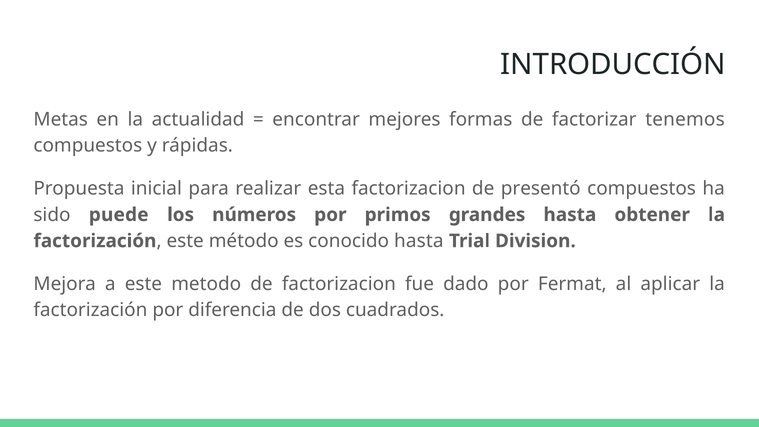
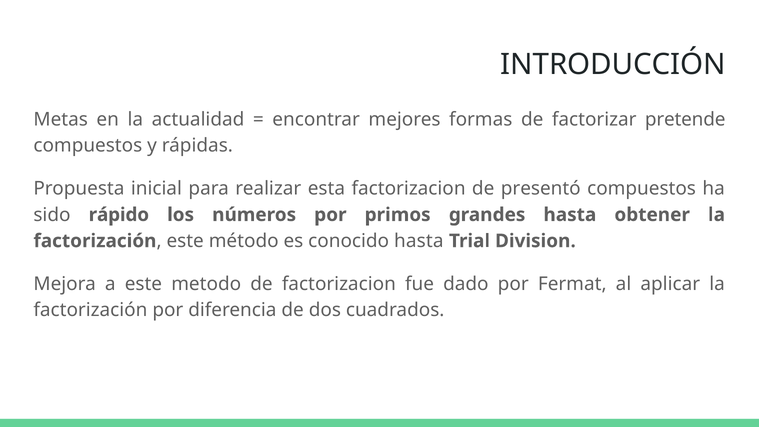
tenemos: tenemos -> pretende (685, 119)
puede: puede -> rápido (119, 215)
